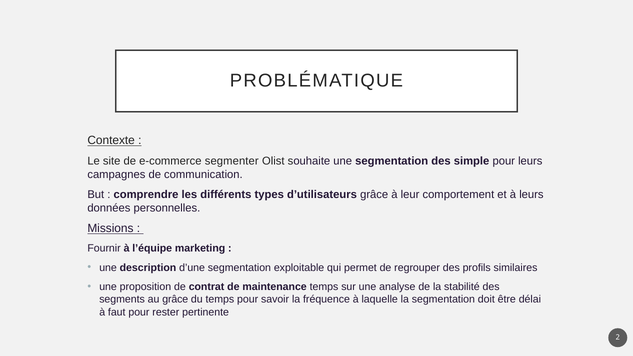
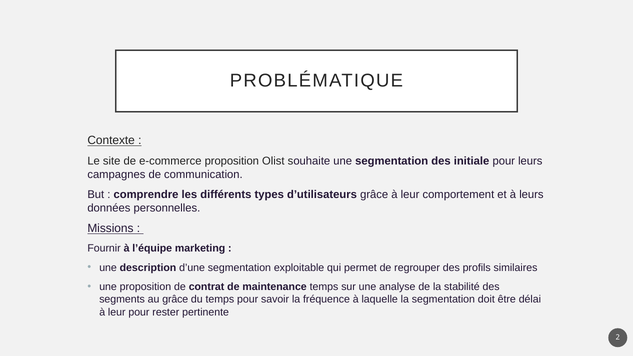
e-commerce segmenter: segmenter -> proposition (232, 161)
simple: simple -> initiale (472, 161)
faut: faut -> leur (117, 312)
